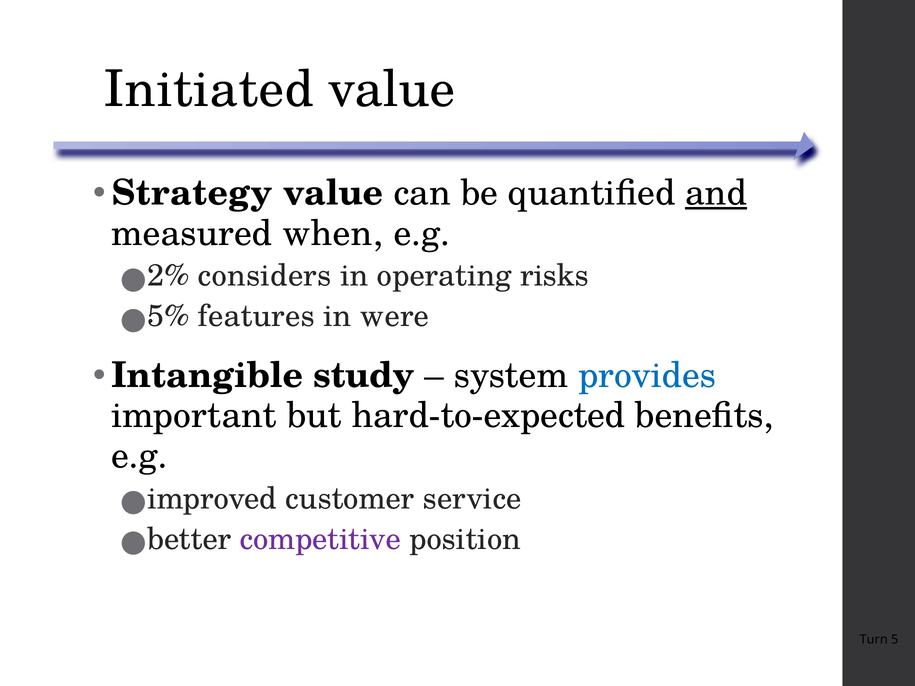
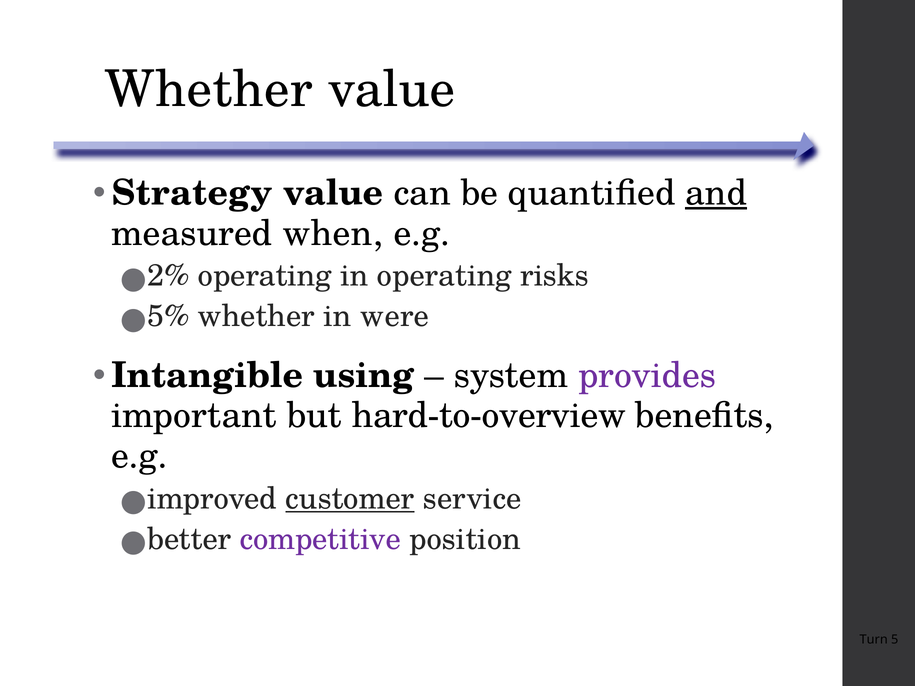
Initiated: Initiated -> Whether (209, 90)
considers: considers -> operating (265, 276)
features: features -> whether (256, 317)
study: study -> using (364, 375)
provides colour: blue -> purple (647, 375)
hard-to-expected: hard-to-expected -> hard-to-overview (489, 416)
customer underline: none -> present (350, 499)
